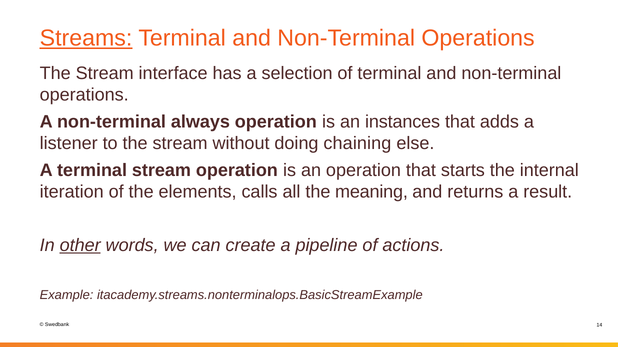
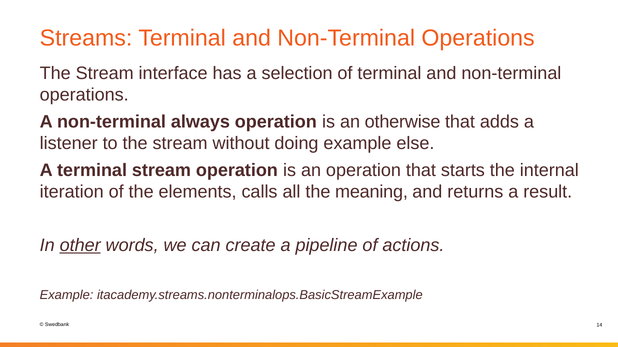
Streams underline: present -> none (86, 38)
instances: instances -> otherwise (403, 122)
doing chaining: chaining -> example (358, 144)
